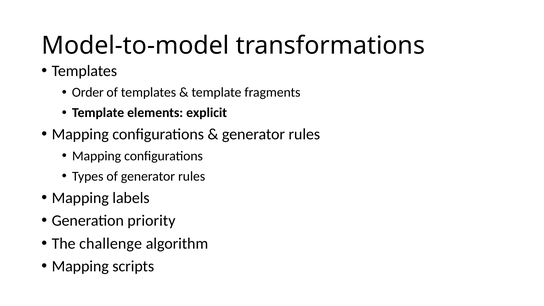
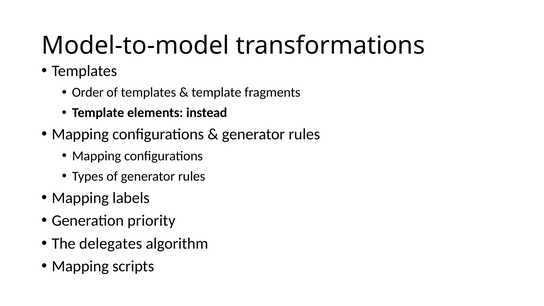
explicit: explicit -> instead (207, 113)
challenge: challenge -> delegates (111, 243)
